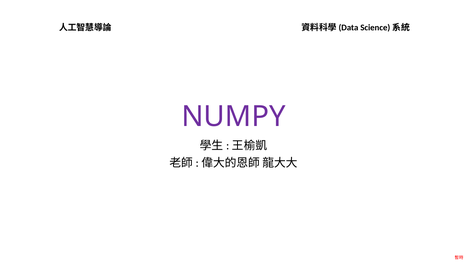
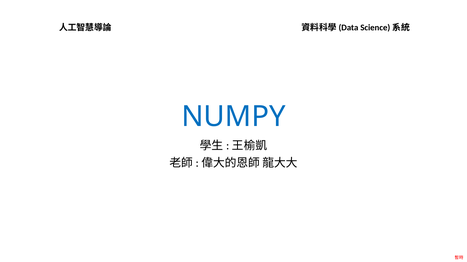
NUMPY colour: purple -> blue (233, 117)
